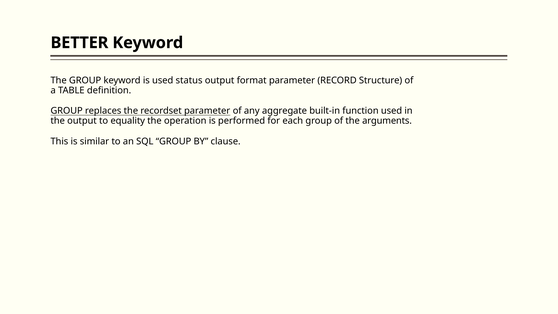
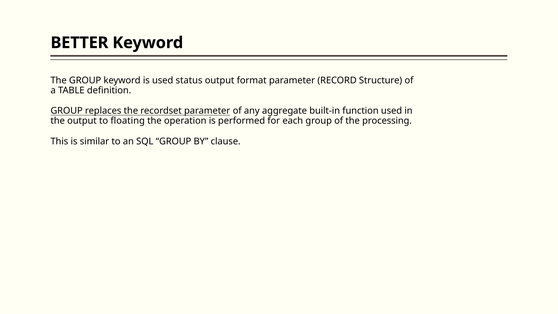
equality: equality -> floating (128, 121)
arguments: arguments -> processing (387, 121)
